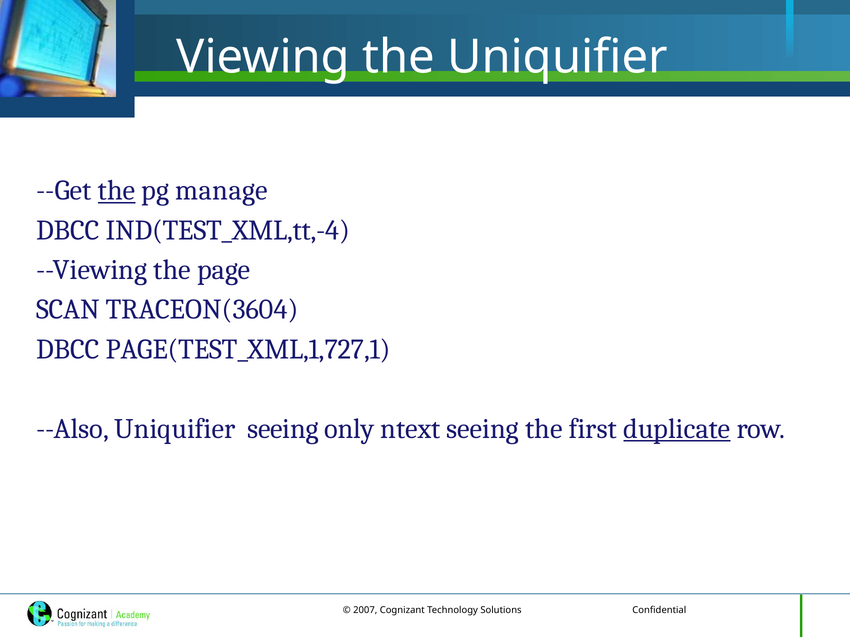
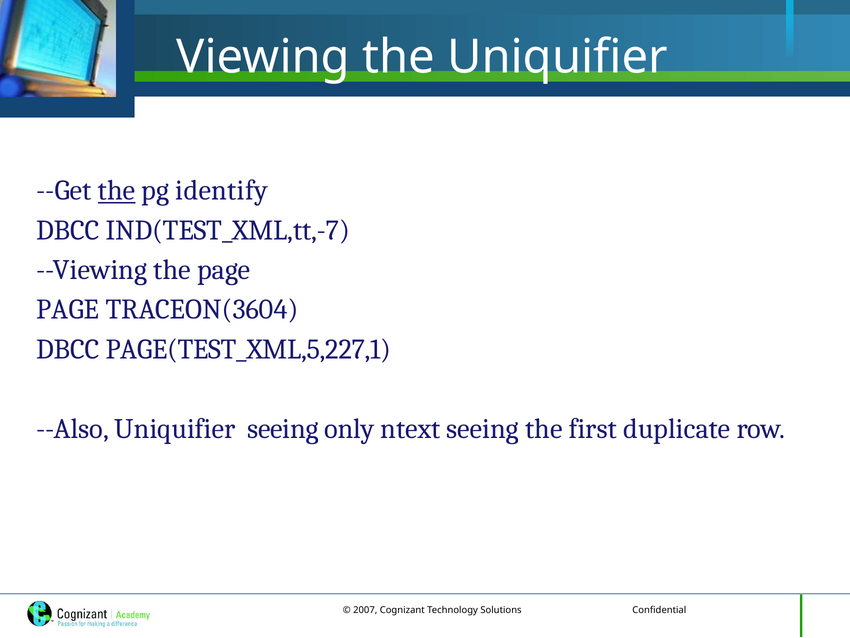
manage: manage -> identify (222, 190)
IND(TEST_XML,tt,-4: IND(TEST_XML,tt,-4 -> IND(TEST_XML,tt,-7 (228, 230)
SCAN: SCAN -> PAGE (68, 309)
PAGE(TEST_XML,1,727,1: PAGE(TEST_XML,1,727,1 -> PAGE(TEST_XML,5,227,1 (248, 349)
duplicate underline: present -> none (677, 428)
